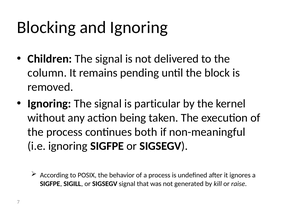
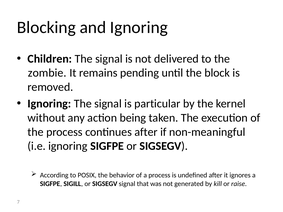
column: column -> zombie (47, 73)
continues both: both -> after (146, 132)
